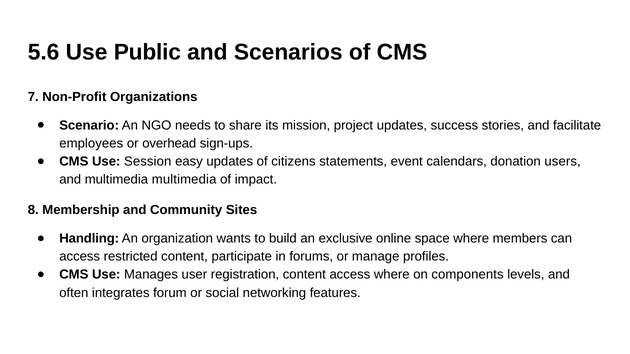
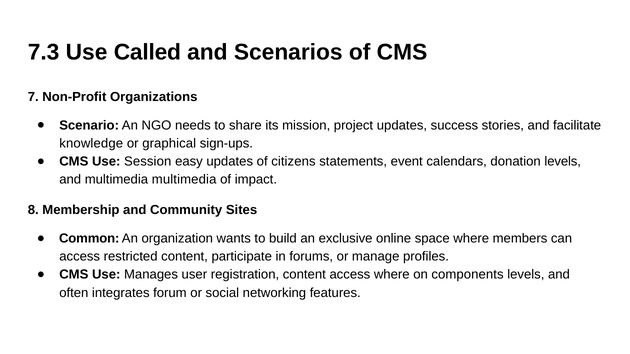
5.6: 5.6 -> 7.3 (44, 52)
Public: Public -> Called (147, 52)
employees: employees -> knowledge (91, 144)
overhead: overhead -> graphical (169, 144)
donation users: users -> levels (563, 162)
Handling: Handling -> Common (89, 239)
